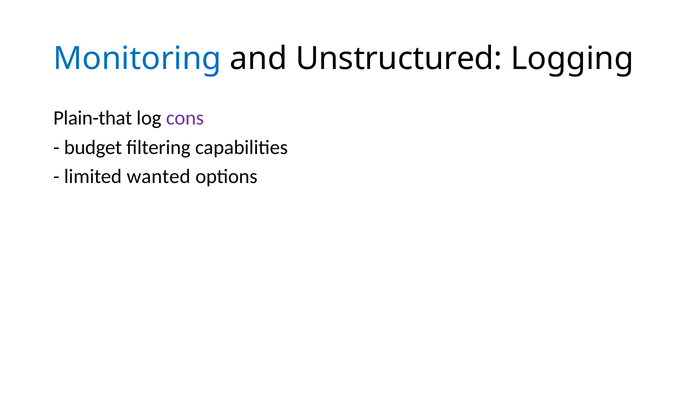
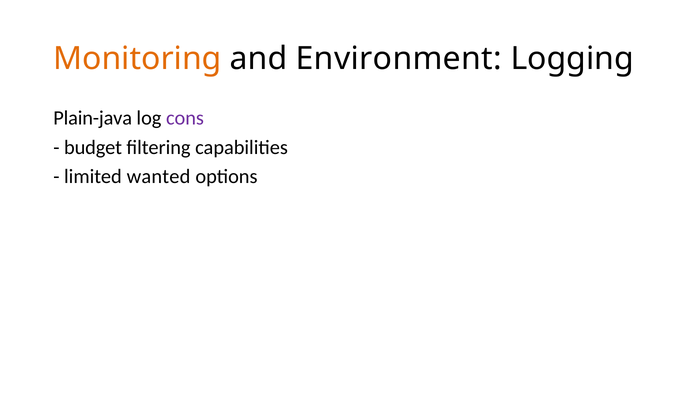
Monitoring colour: blue -> orange (137, 59)
Unstructured: Unstructured -> Environment (399, 59)
Plain-that: Plain-that -> Plain-java (93, 118)
